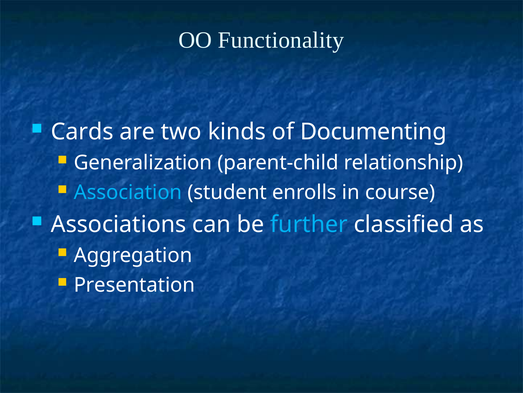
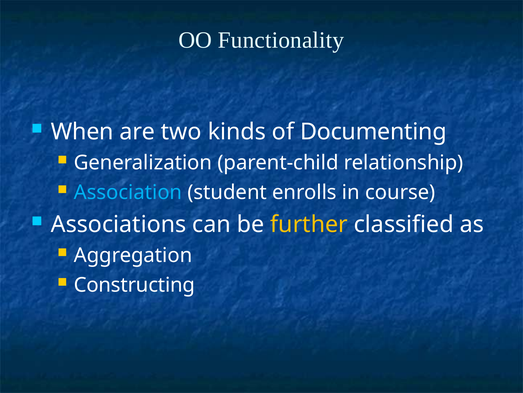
Cards: Cards -> When (82, 132)
further colour: light blue -> yellow (309, 224)
Presentation: Presentation -> Constructing (134, 285)
